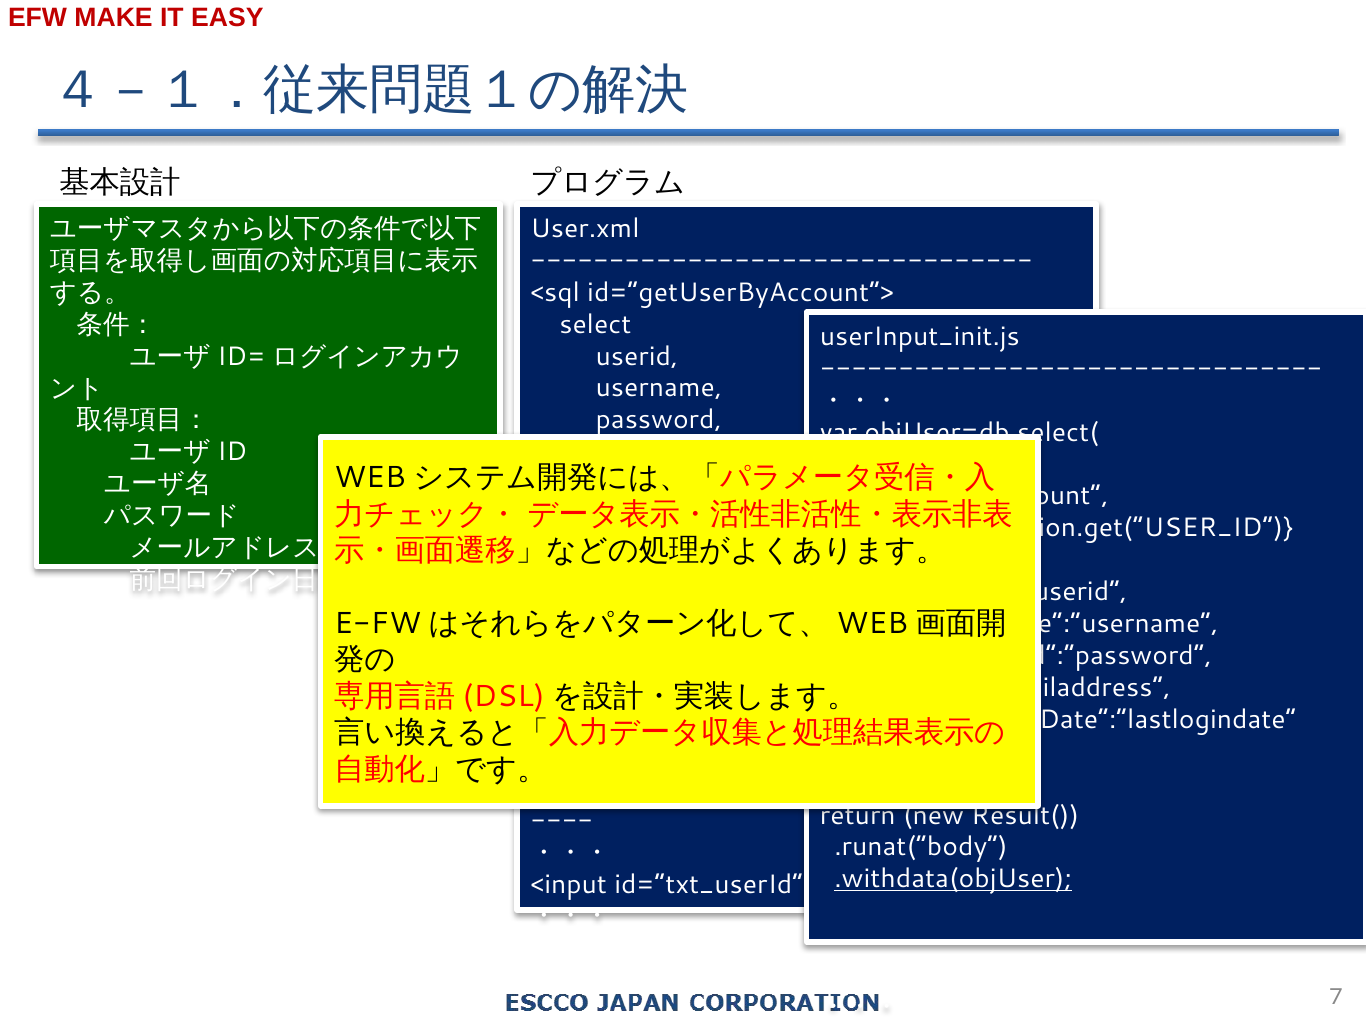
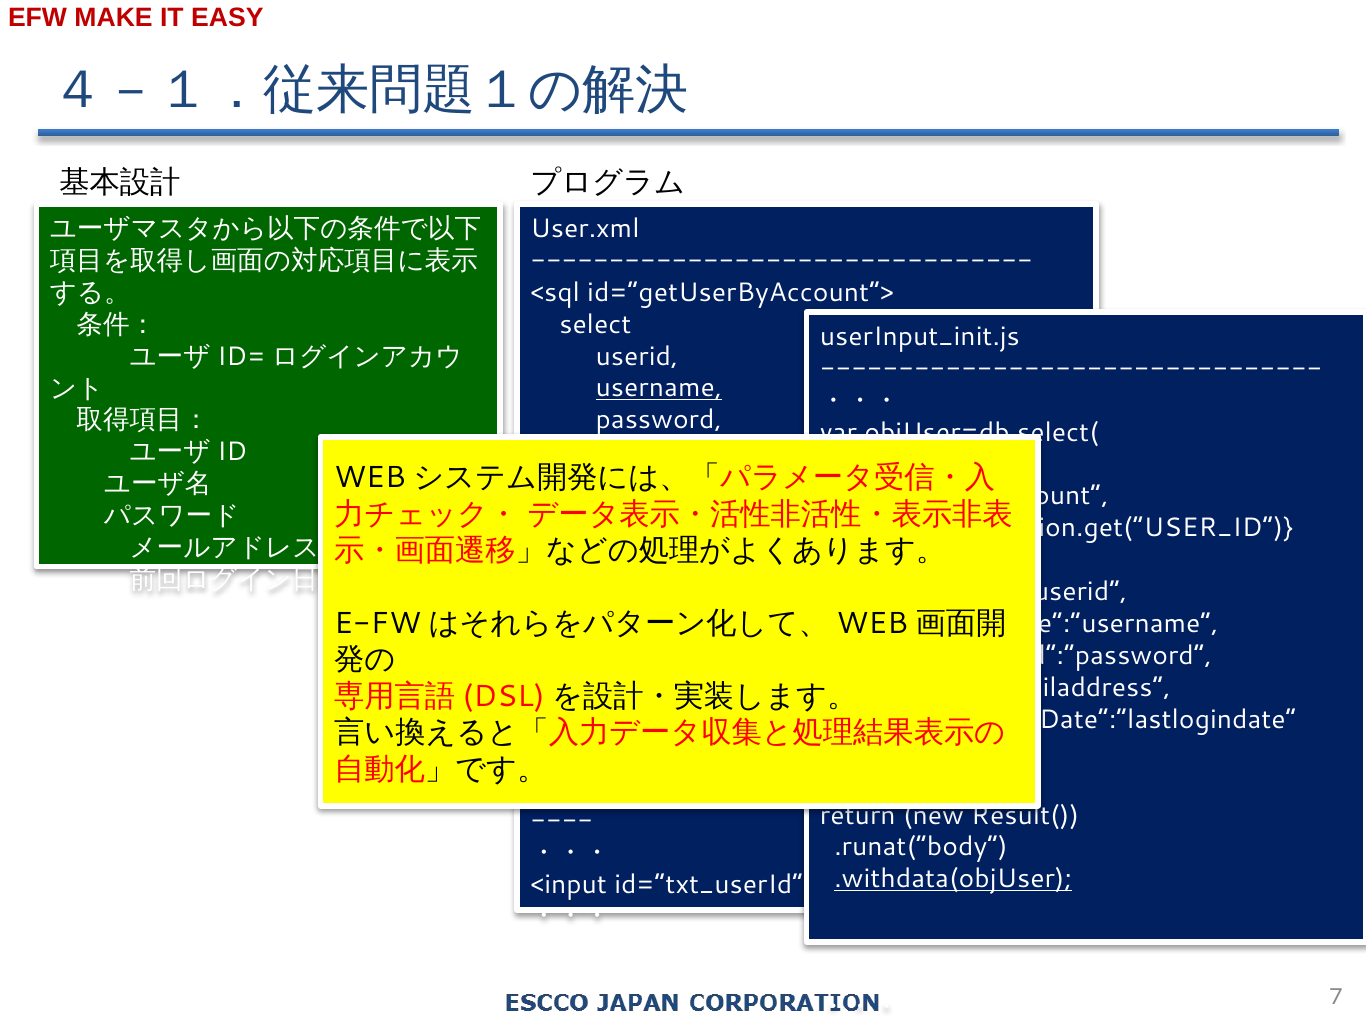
username underline: none -> present (659, 388)
